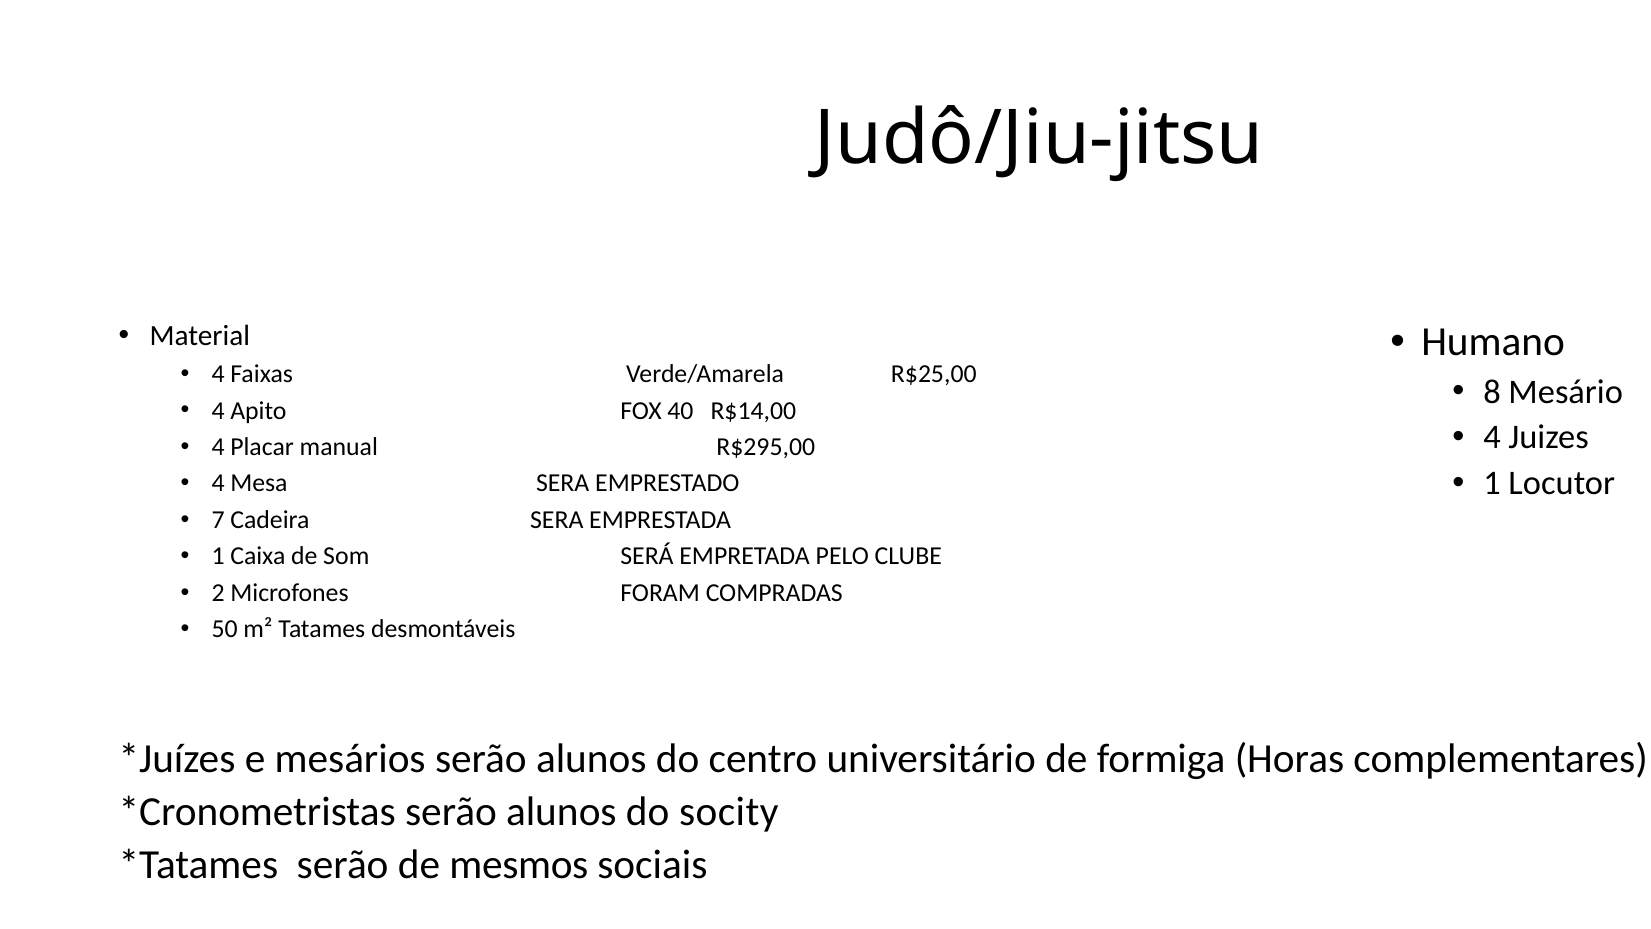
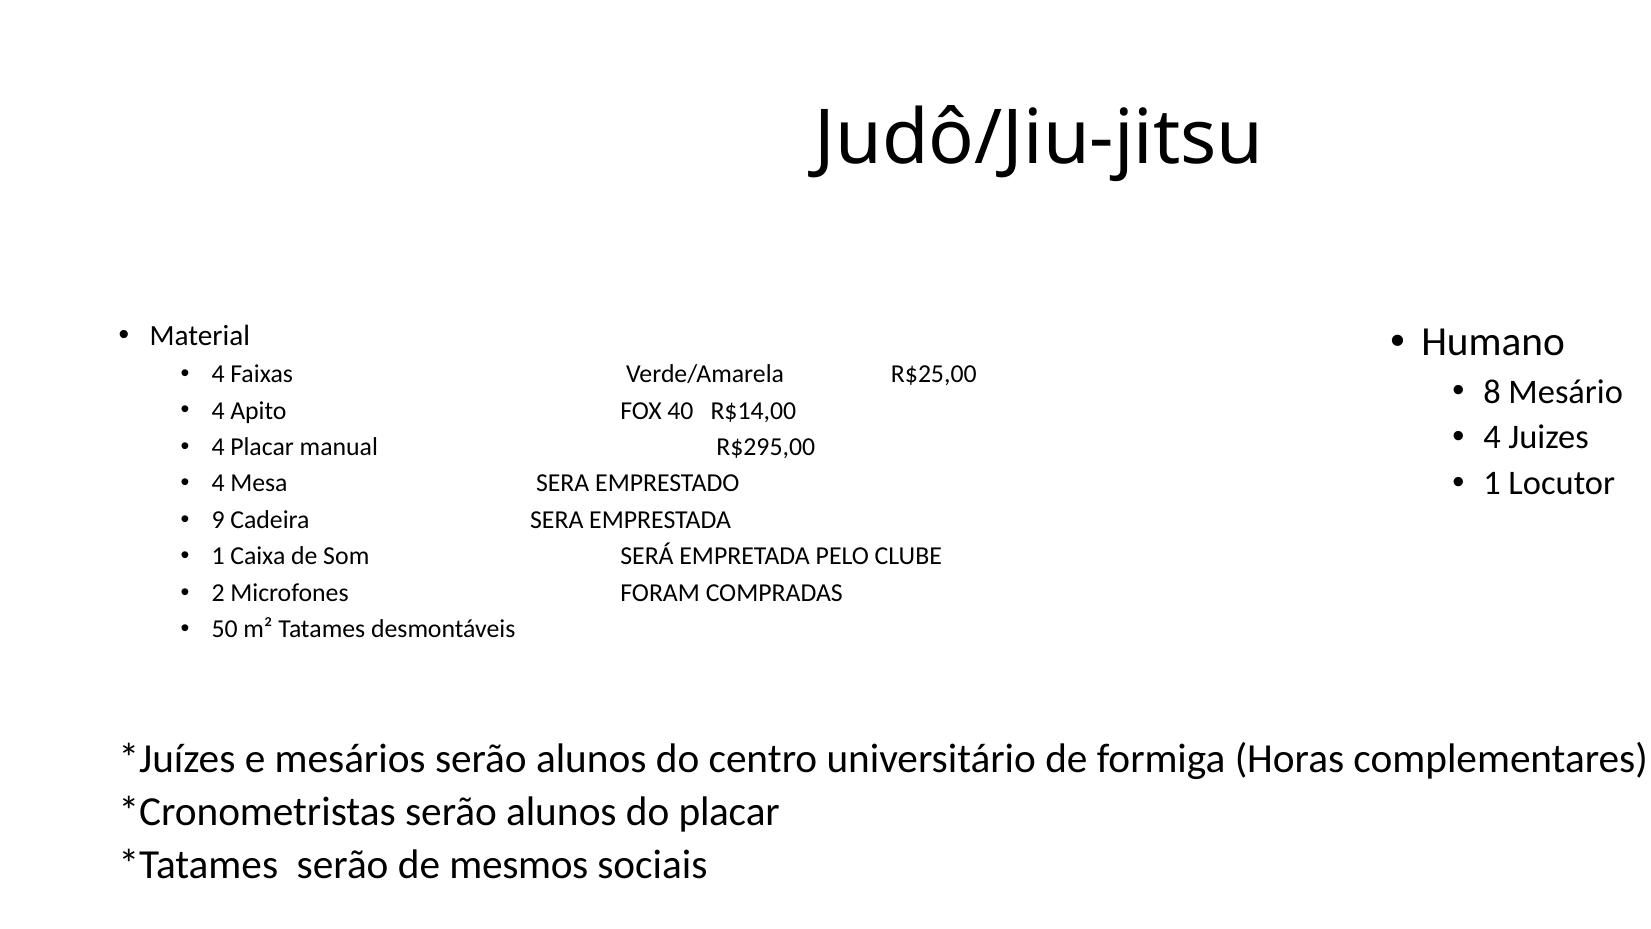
7: 7 -> 9 (218, 520)
do socity: socity -> placar (729, 811)
